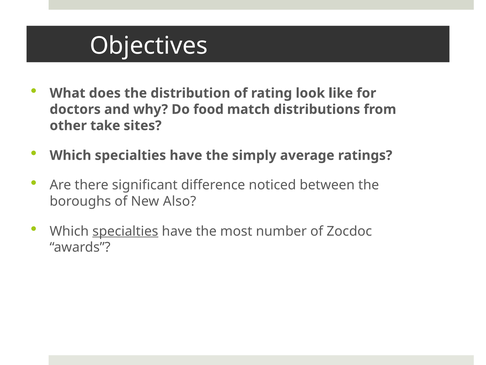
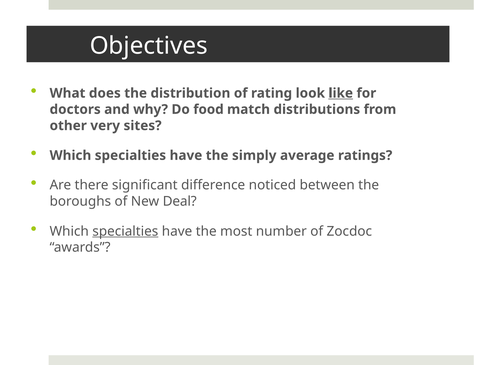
like underline: none -> present (341, 93)
take: take -> very (105, 125)
Also: Also -> Deal (180, 201)
